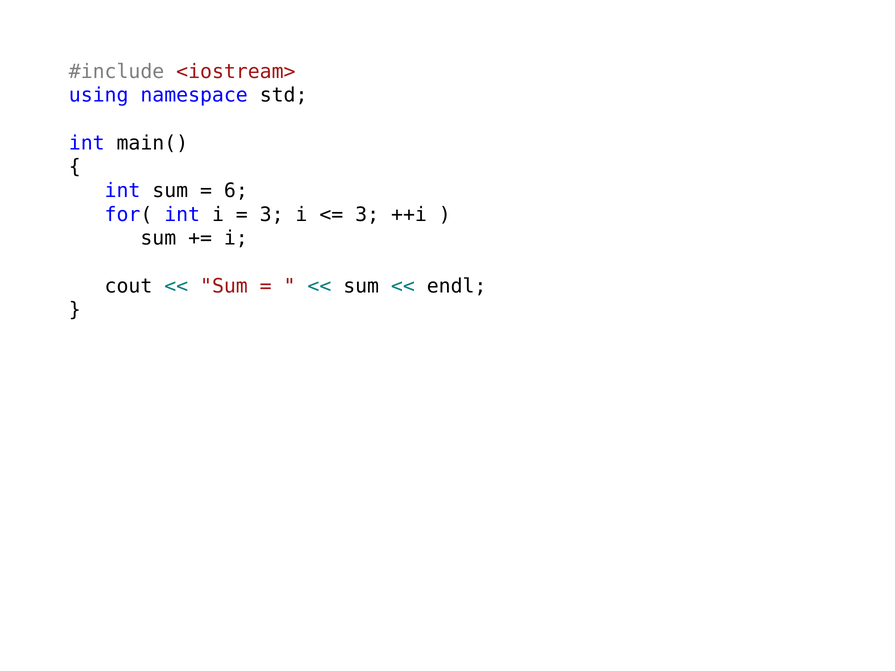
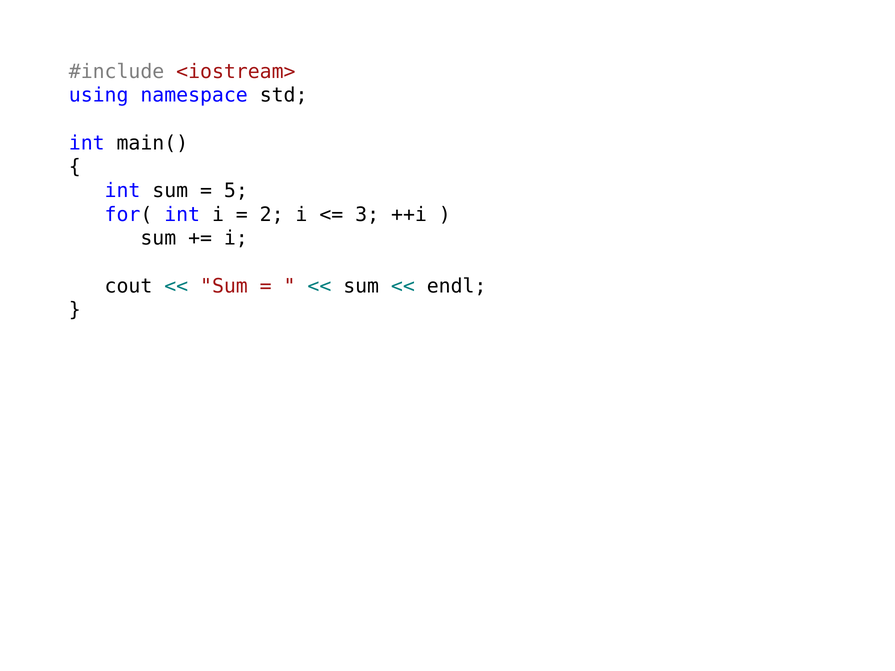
6: 6 -> 5 (236, 191)
3: 3 -> 2 (272, 215)
